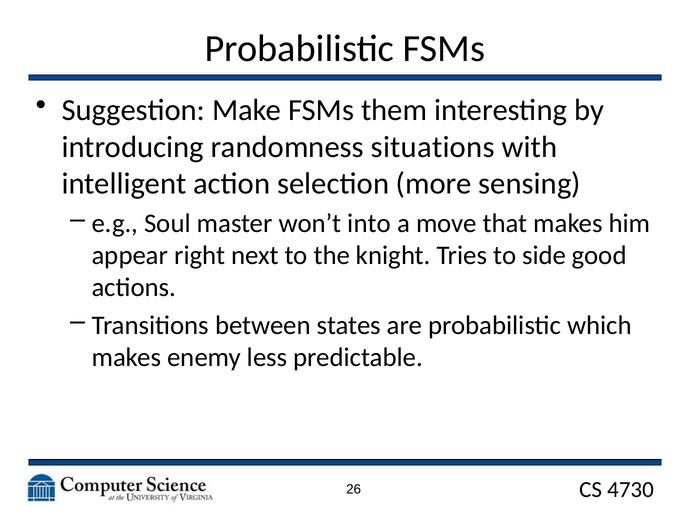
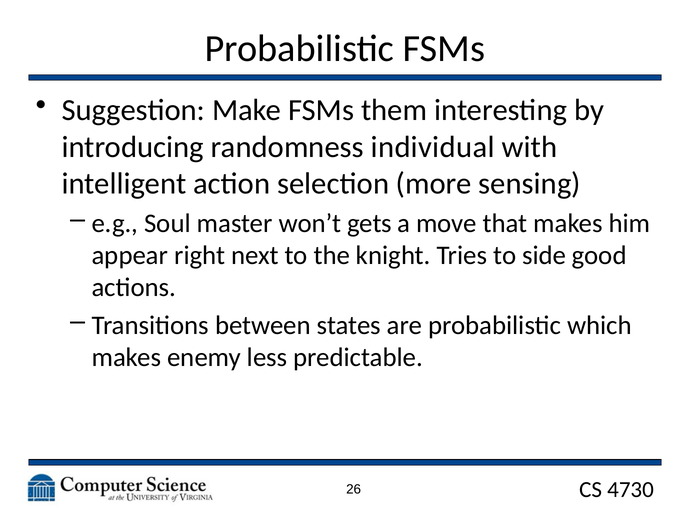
situations: situations -> individual (433, 147)
into: into -> gets (369, 223)
